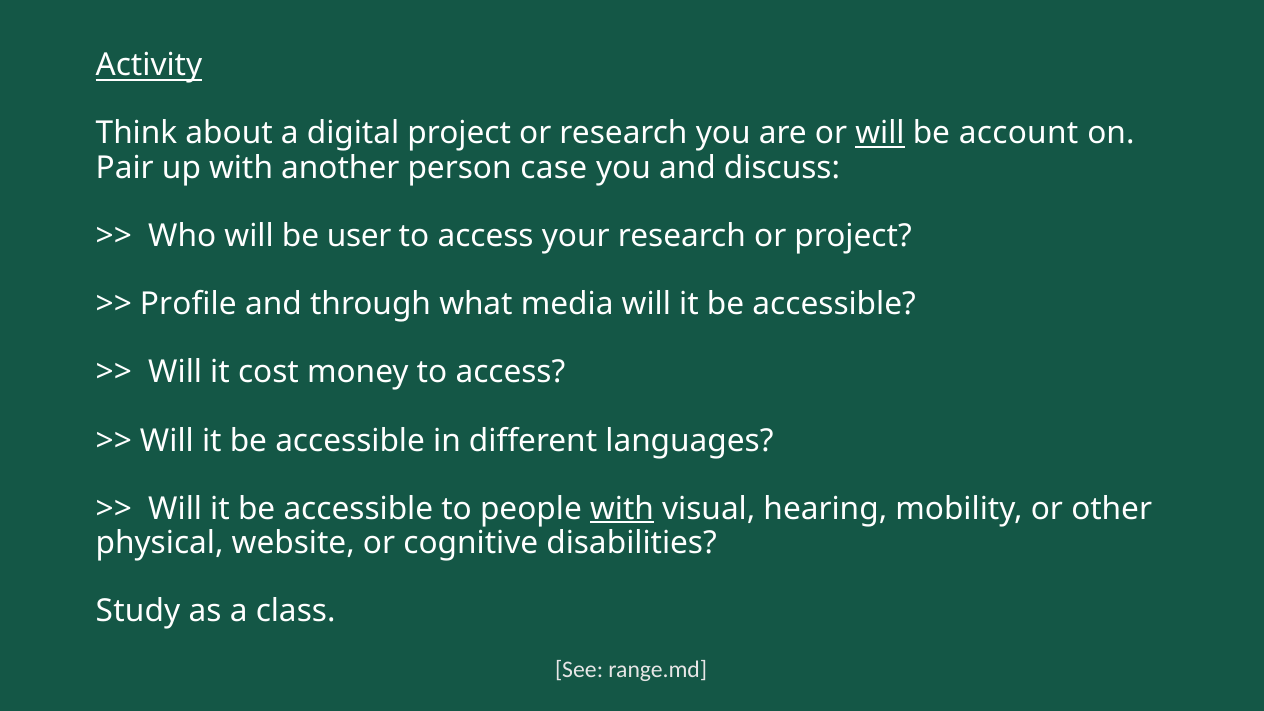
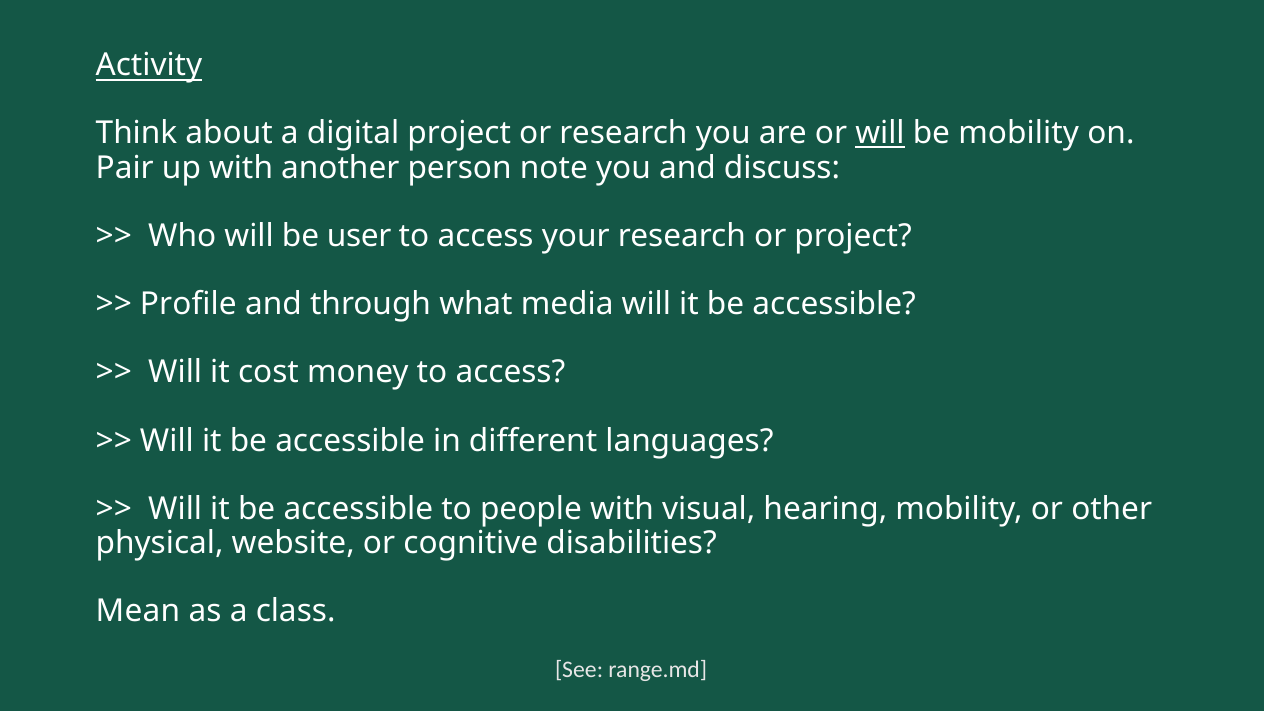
be account: account -> mobility (1019, 134)
case: case -> note (554, 168)
with underline: present -> none (622, 509)
Study: Study -> Mean (138, 611)
